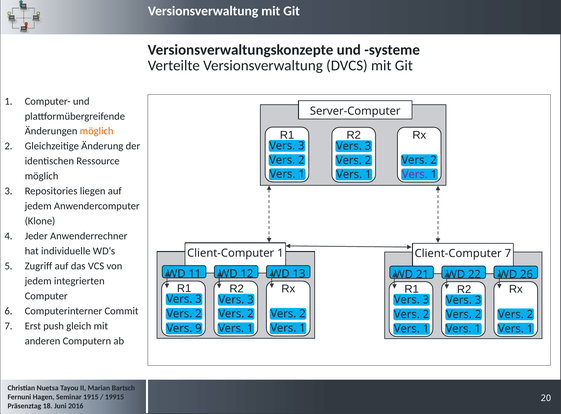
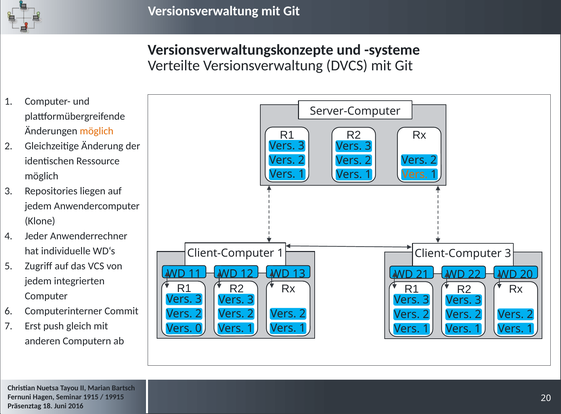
Vers colour: purple -> orange (415, 175)
Client-Computer 7: 7 -> 3 (508, 254)
WD 26: 26 -> 20 (526, 275)
9: 9 -> 0 (198, 329)
